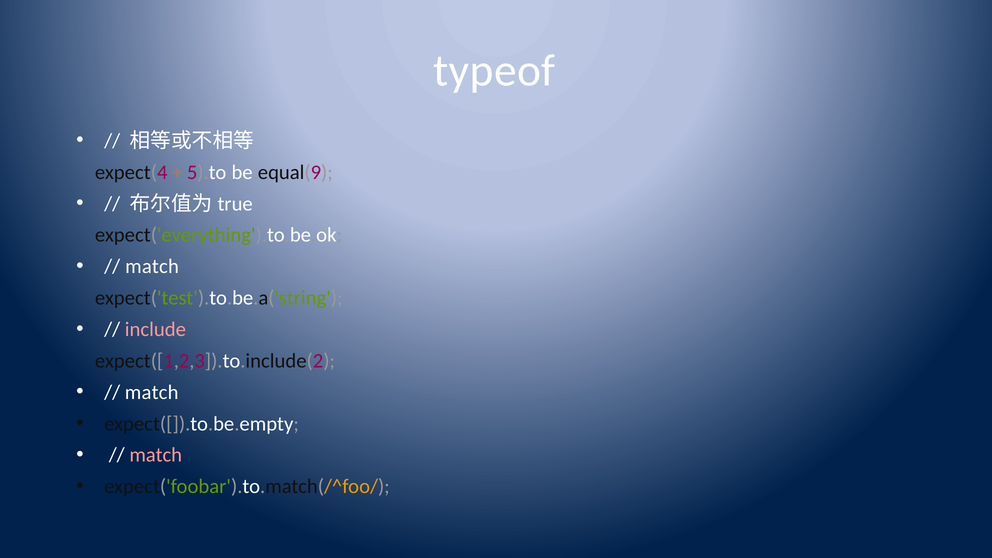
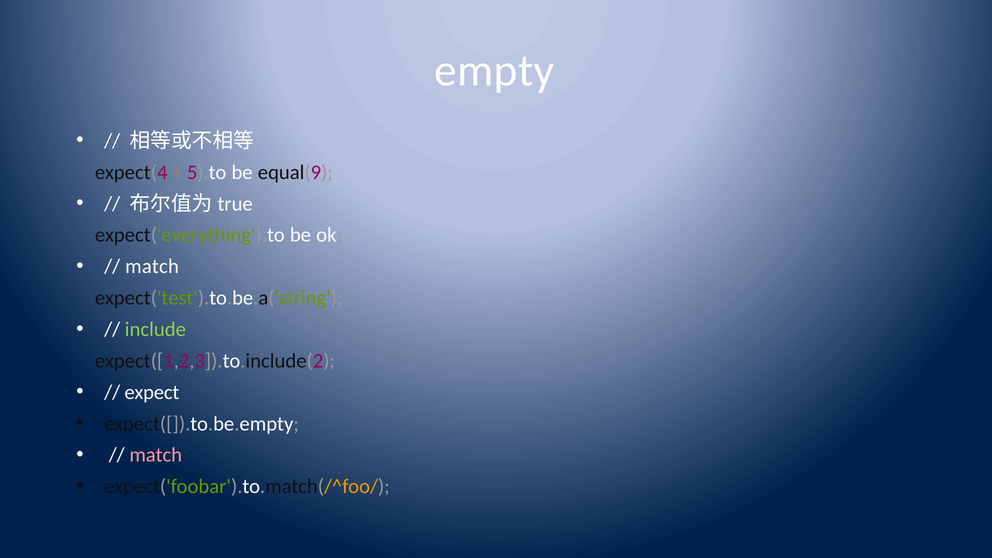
typeof: typeof -> empty (494, 71)
include colour: pink -> light green (155, 329)
match: match -> expect (152, 392)
